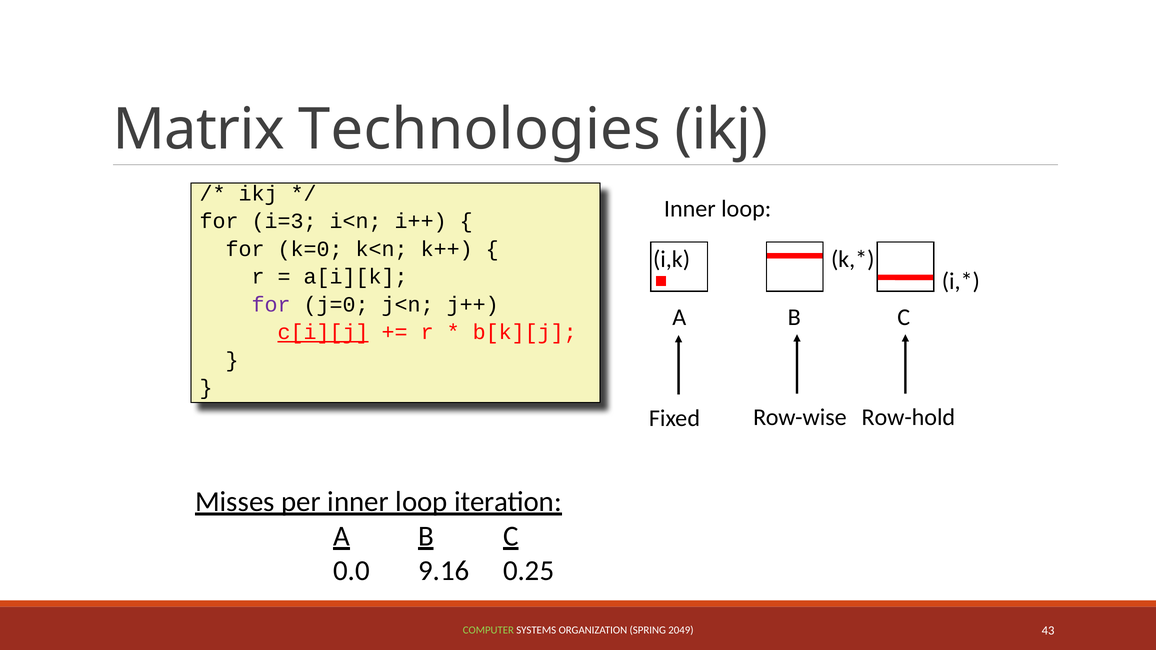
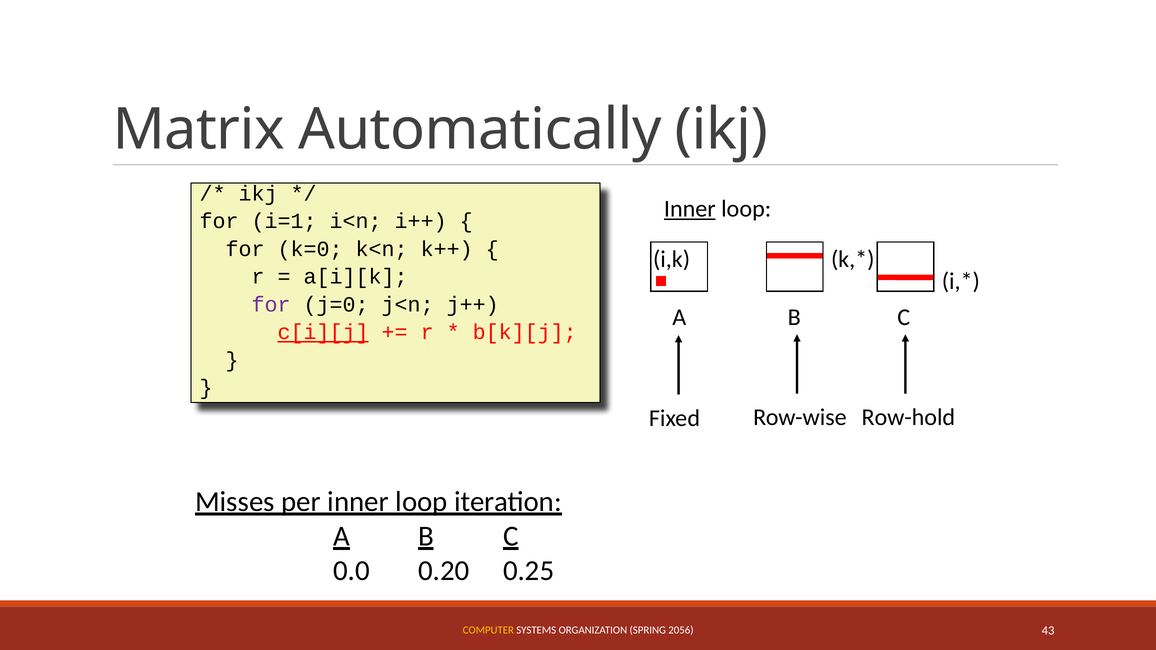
Technologies: Technologies -> Automatically (480, 130)
Inner underline: none -> present (690, 209)
i=3: i=3 -> i=1 (284, 221)
9.16: 9.16 -> 0.20 (444, 571)
COMPUTER colour: light green -> yellow (488, 630)
2049: 2049 -> 2056 (681, 630)
